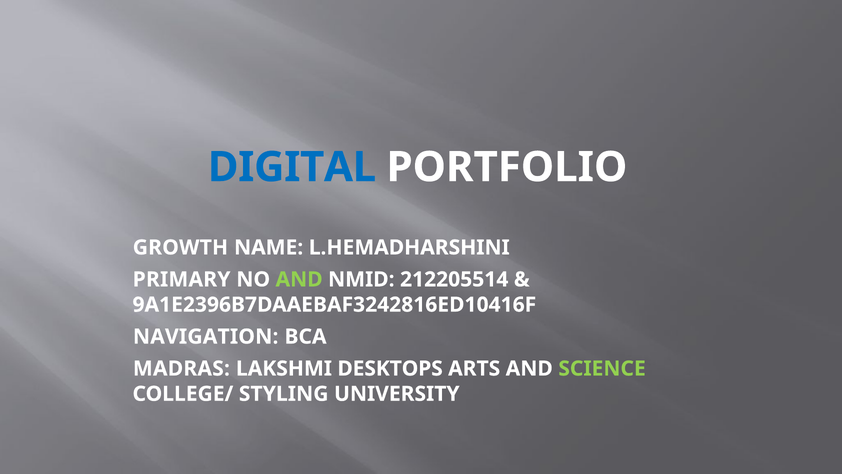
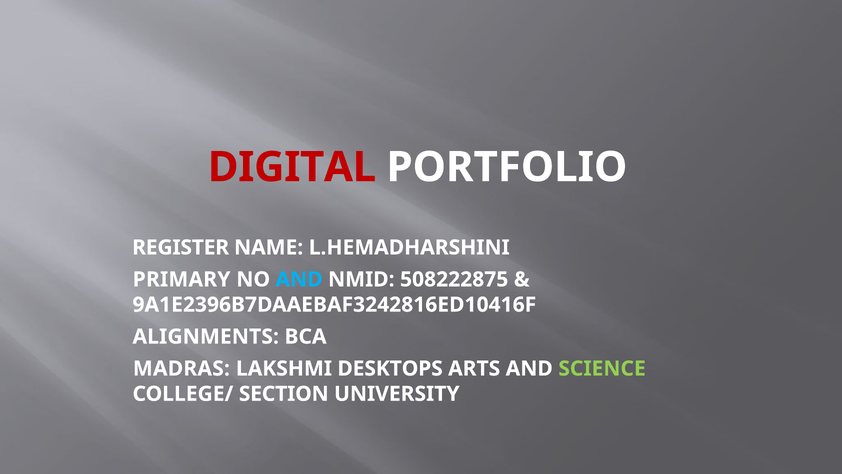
DIGITAL colour: blue -> red (292, 167)
GROWTH: GROWTH -> REGISTER (181, 247)
AND colour: light green -> light blue (299, 279)
212205514: 212205514 -> 508222875 (454, 279)
NAVIGATION: NAVIGATION -> ALIGNMENTS (206, 336)
STYLING: STYLING -> SECTION (284, 394)
